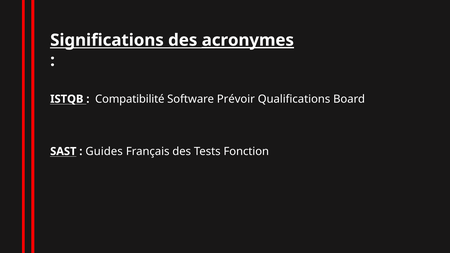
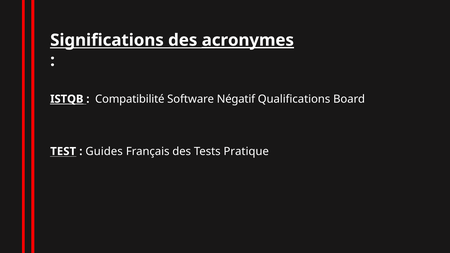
ISTQB underline: none -> present (67, 99)
Prévoir: Prévoir -> Négatif (236, 99)
SAST: SAST -> TEST (63, 151)
Fonction: Fonction -> Pratique (246, 151)
